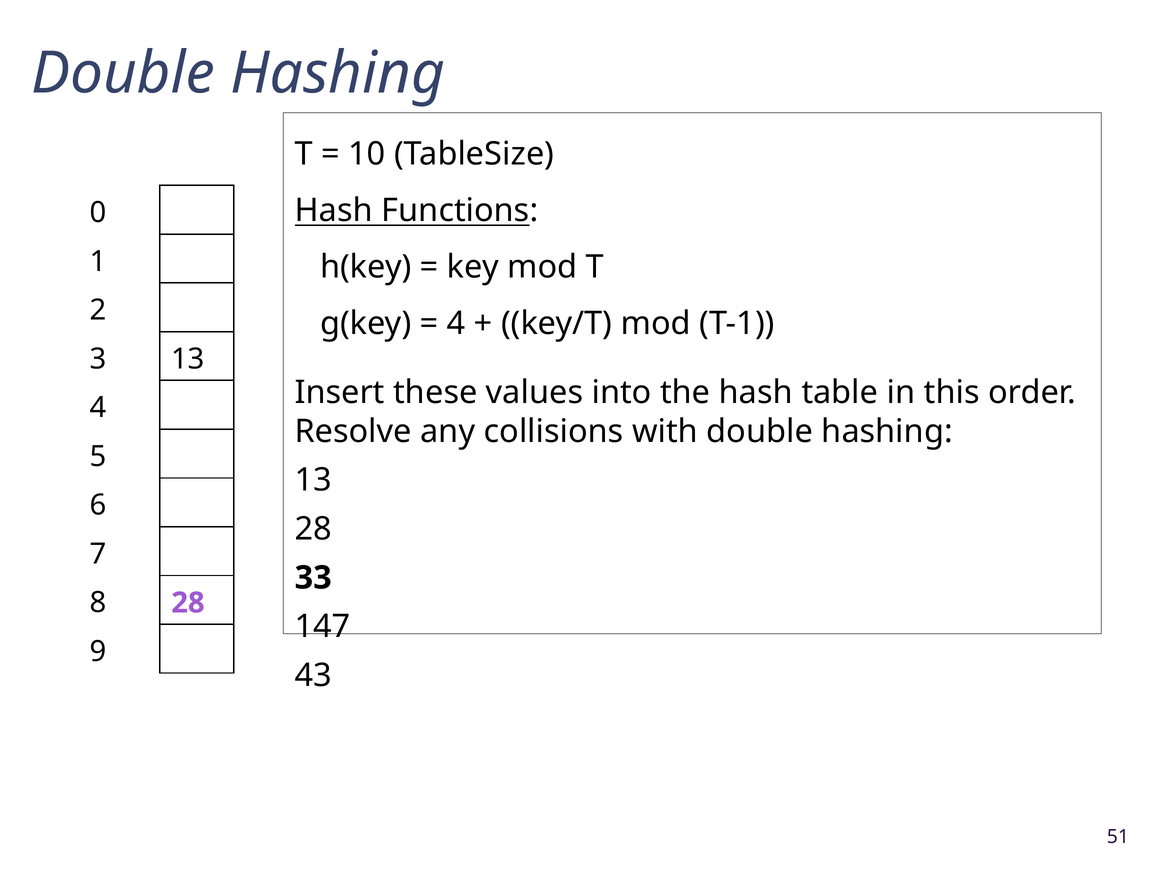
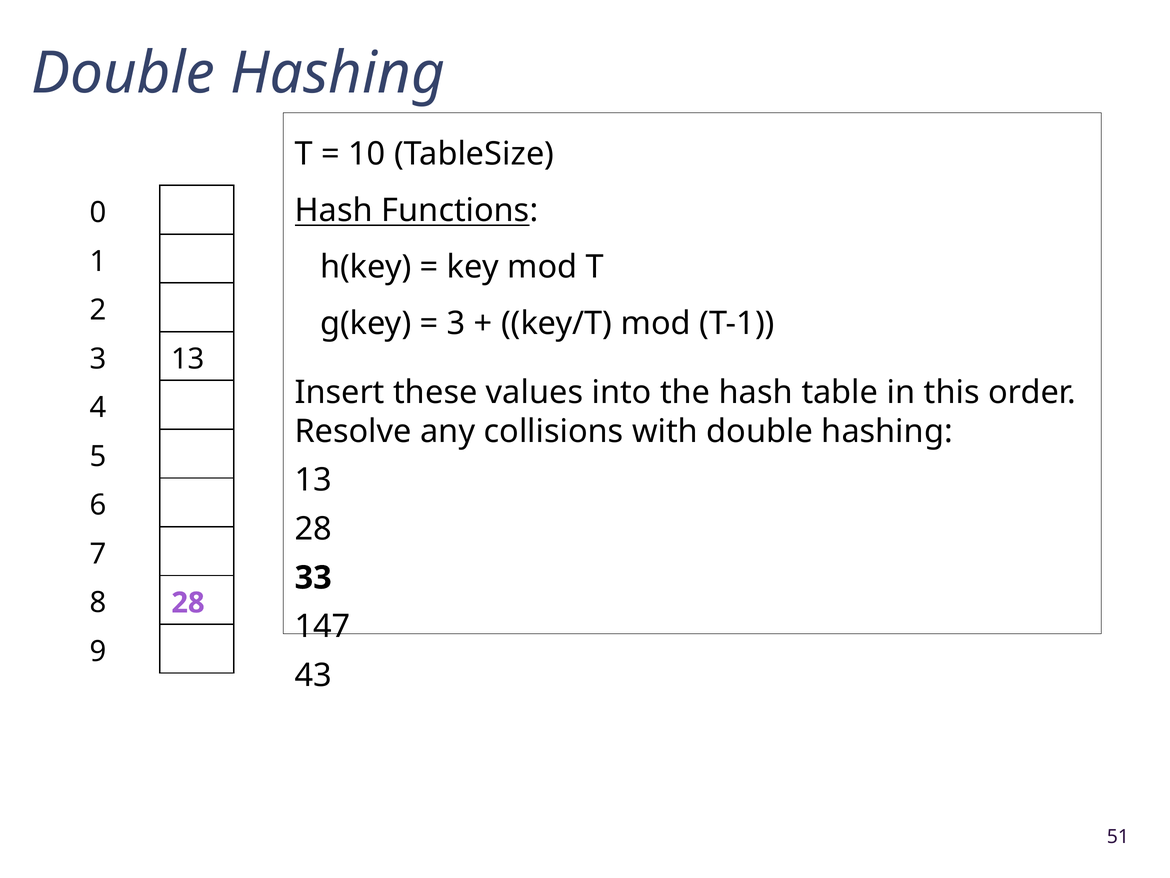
4: 4 -> 3 (456, 324)
